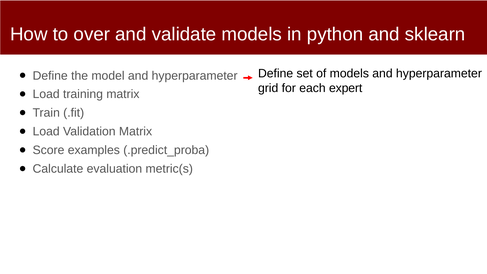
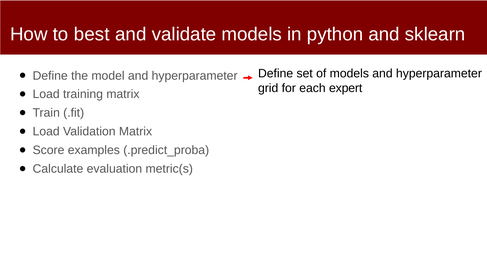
over: over -> best (92, 34)
